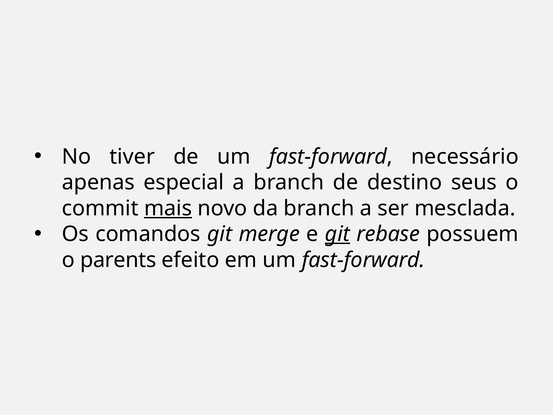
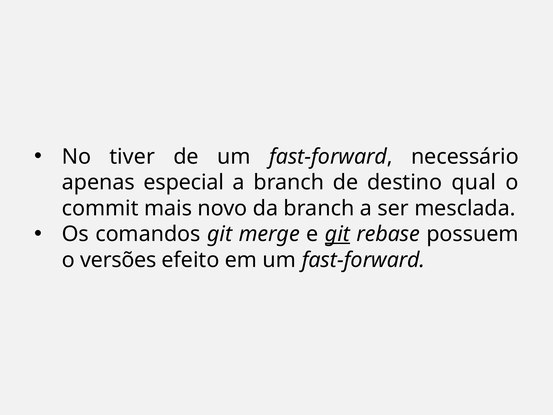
seus: seus -> qual (474, 182)
mais underline: present -> none (168, 208)
parents: parents -> versões (118, 260)
